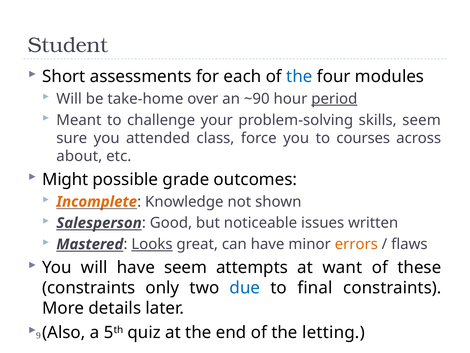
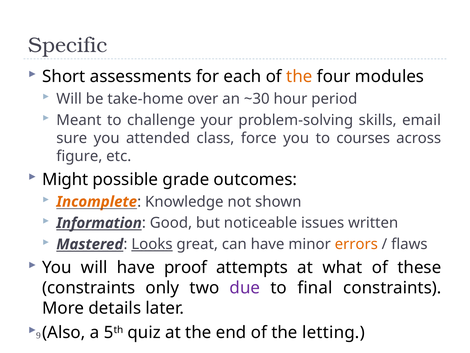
Student: Student -> Specific (68, 45)
the colour: blue -> orange (299, 76)
~90: ~90 -> ~30 (257, 99)
period underline: present -> none (334, 99)
skills seem: seem -> email (422, 120)
about: about -> figure (79, 156)
Salesperson: Salesperson -> Information (99, 223)
have seem: seem -> proof (186, 267)
want: want -> what (342, 267)
due colour: blue -> purple (245, 288)
